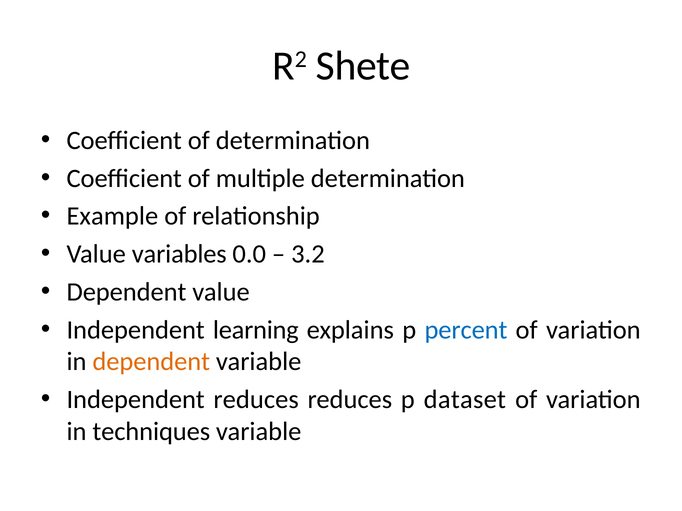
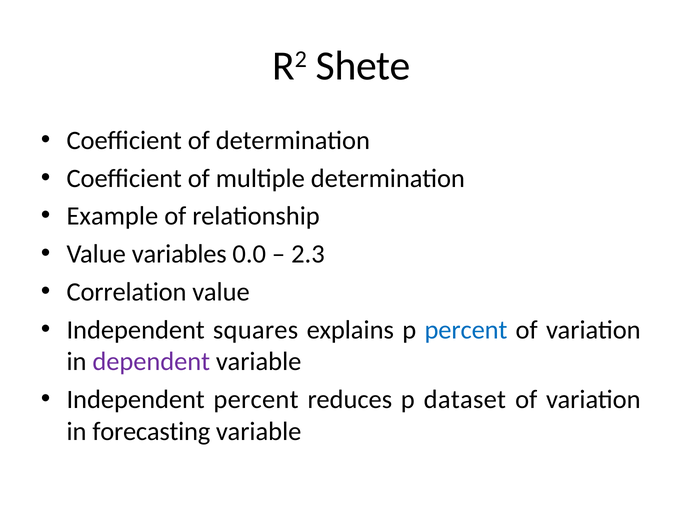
3.2: 3.2 -> 2.3 (308, 254)
Dependent: Dependent -> Correlation (126, 292)
learning: learning -> squares (256, 330)
dependent colour: orange -> purple (151, 362)
Independent reduces: reduces -> percent (256, 400)
techniques: techniques -> forecasting (151, 432)
